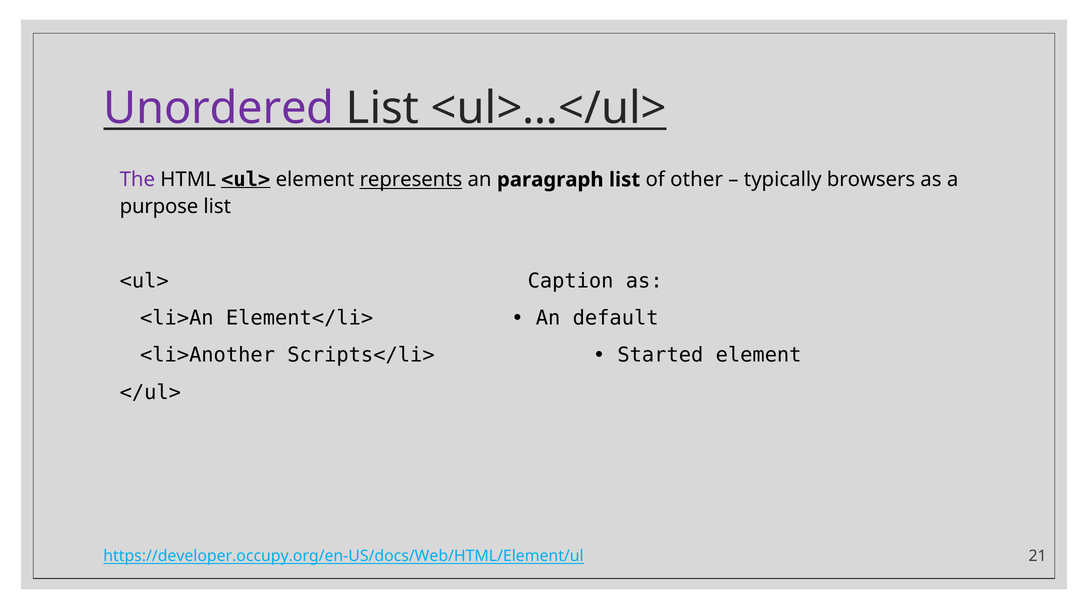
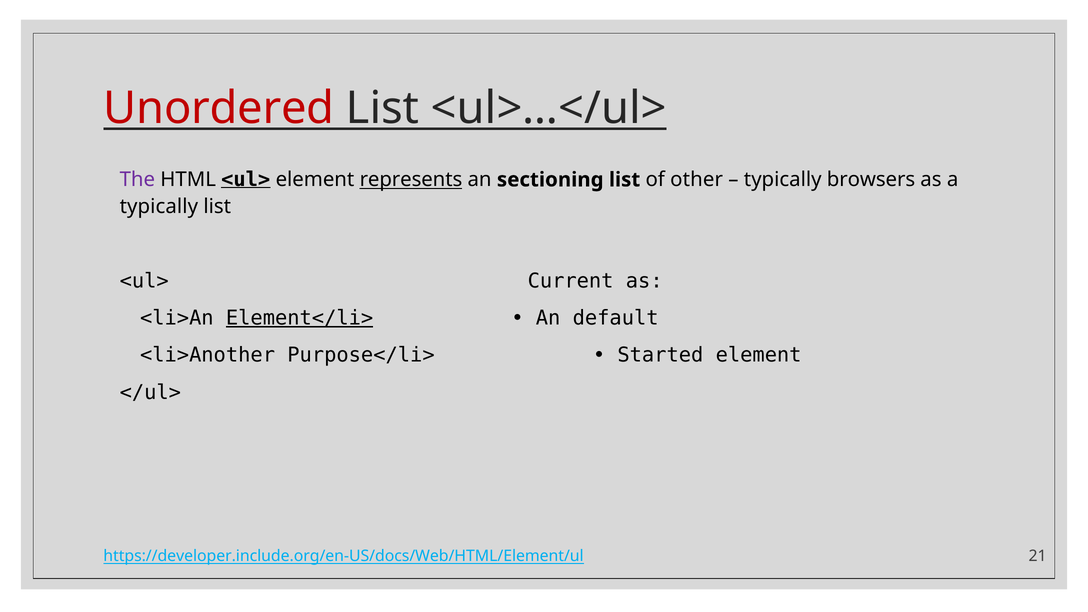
Unordered colour: purple -> red (219, 108)
paragraph: paragraph -> sectioning (550, 180)
purpose: purpose -> typically (159, 207)
Caption: Caption -> Current (571, 281)
Element</li> underline: none -> present (300, 318)
Scripts</li>: Scripts</li> -> Purpose</li> (361, 355)
https://developer.occupy.org/en-US/docs/Web/HTML/Element/ul: https://developer.occupy.org/en-US/docs/Web/HTML/Element/ul -> https://developer.include.org/en-US/docs/Web/HTML/Element/ul (344, 556)
